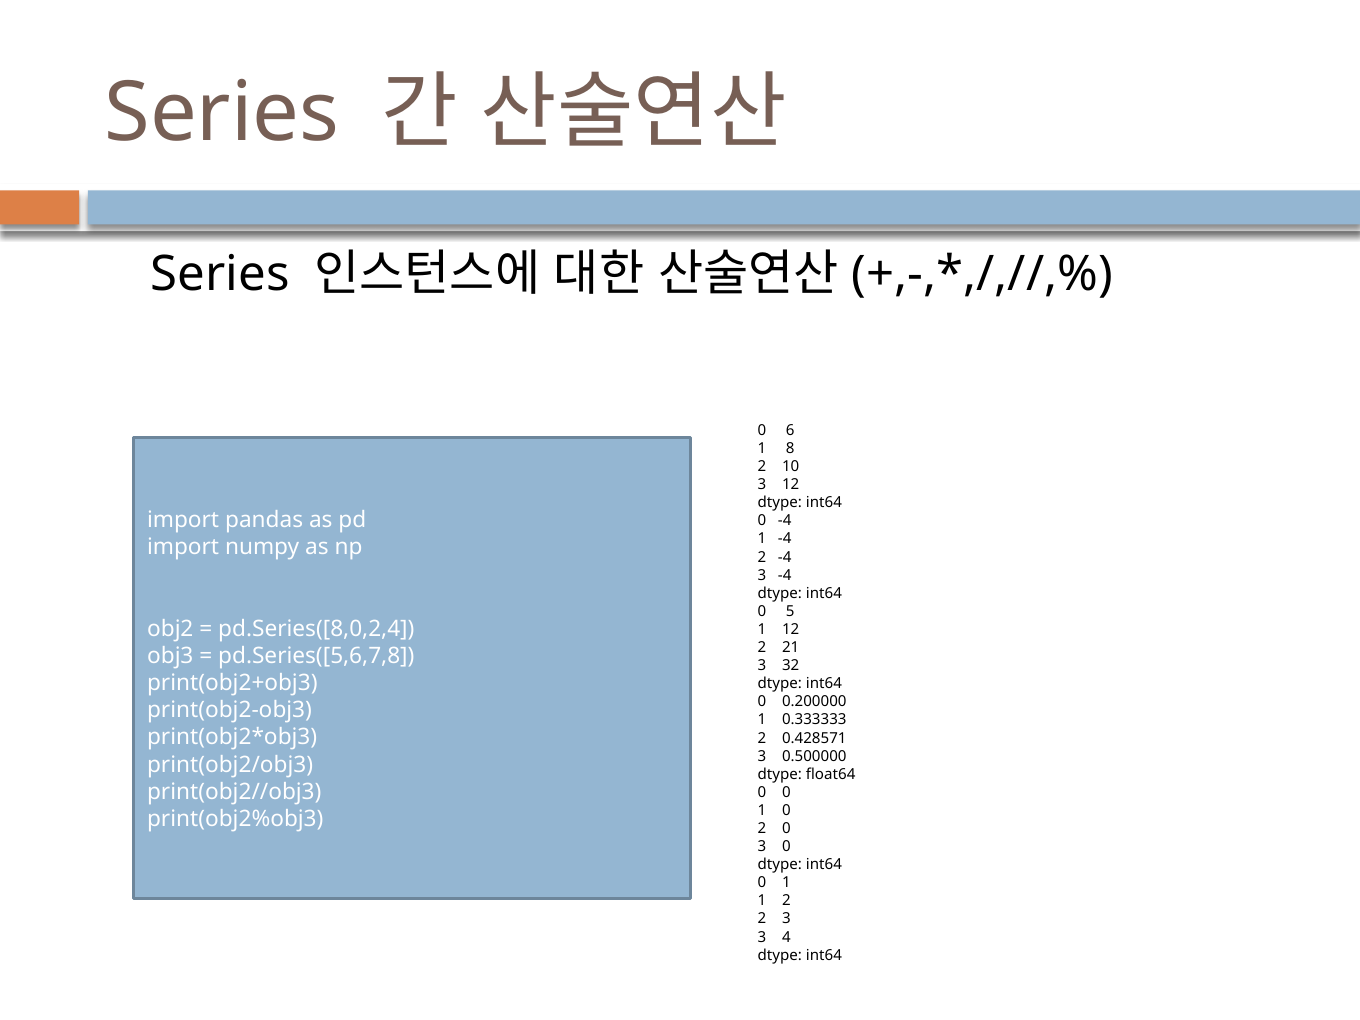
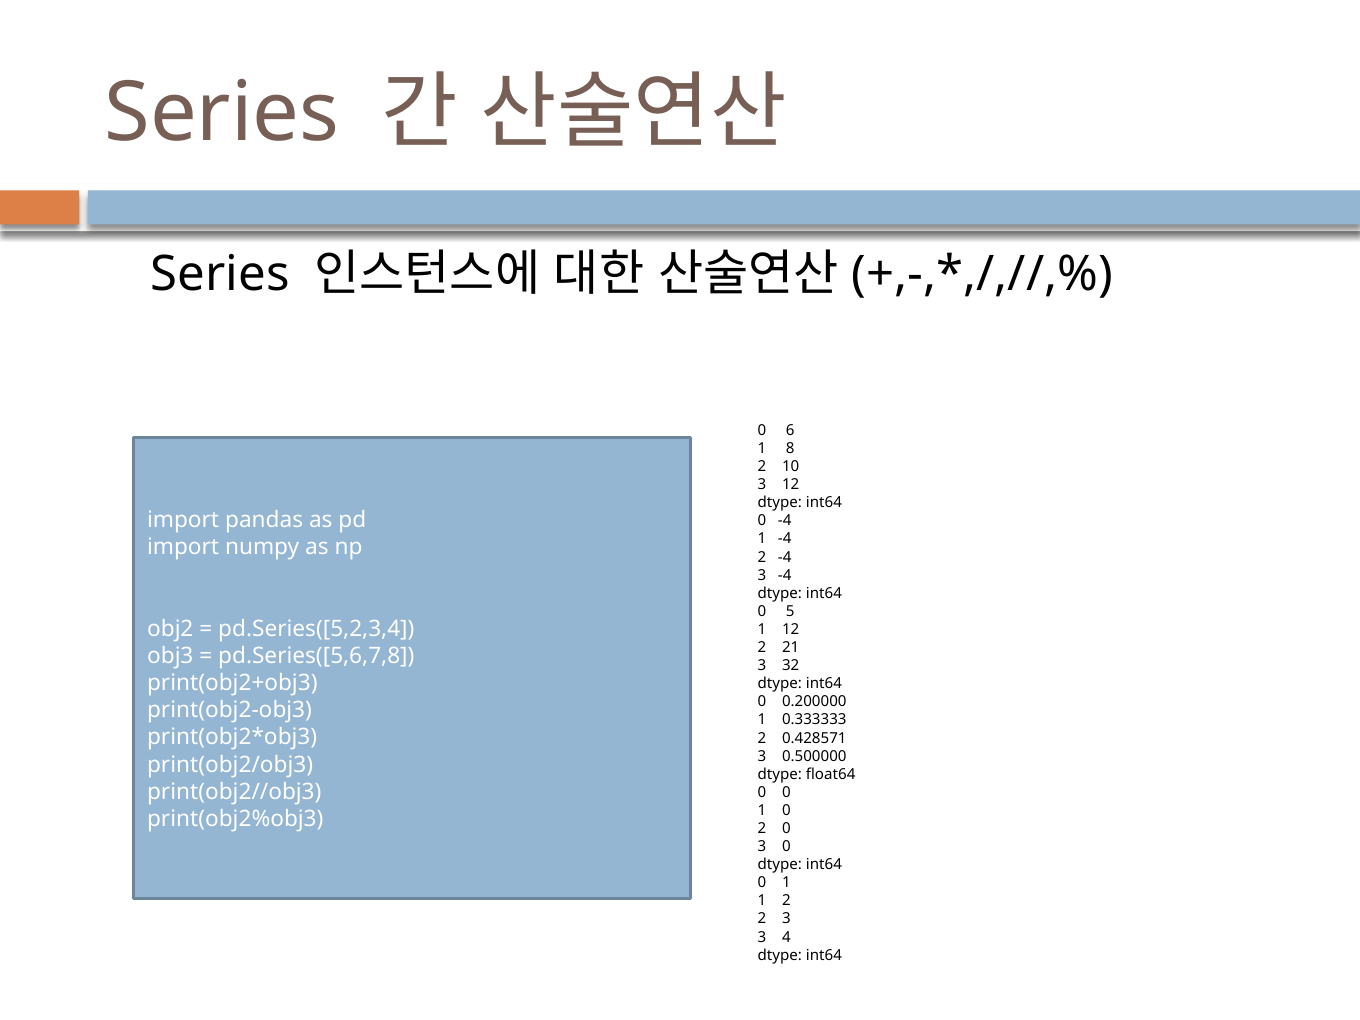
pd.Series([8,0,2,4: pd.Series([8,0,2,4 -> pd.Series([5,2,3,4 (316, 629)
